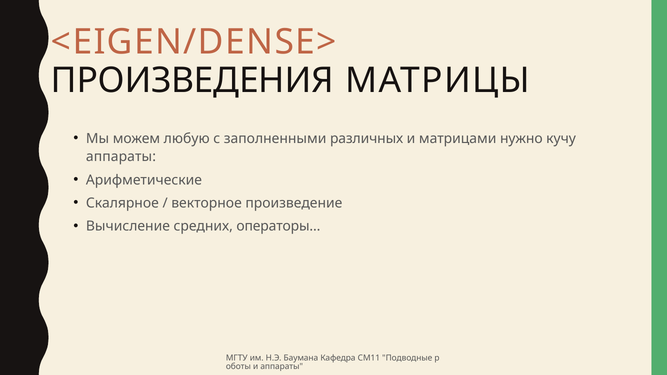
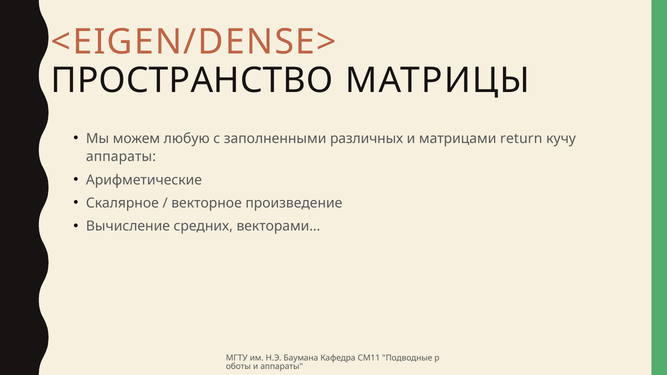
ПРОИЗВЕДЕНИЯ: ПРОИЗВЕДЕНИЯ -> ПРОСТРАНСТВО (192, 81)
нужно: нужно -> return (521, 139)
операторы…: операторы… -> векторами… (278, 226)
